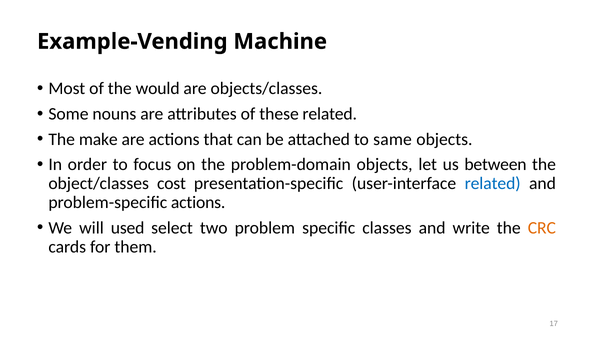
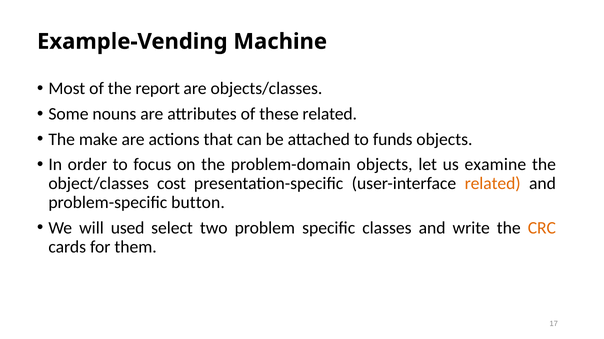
would: would -> report (158, 89)
same: same -> funds (393, 140)
between: between -> examine (495, 165)
related colour: blue -> orange (493, 184)
problem-specific actions: actions -> button (198, 203)
